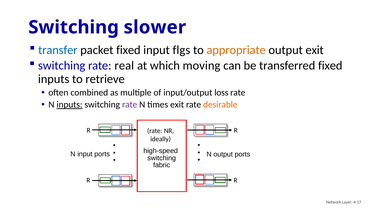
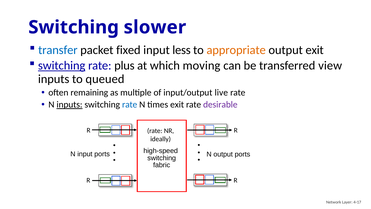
flgs: flgs -> less (182, 50)
switching underline: none -> present (62, 66)
real: real -> plus (124, 66)
transferred fixed: fixed -> view (330, 66)
retrieve: retrieve -> queued (105, 79)
combined: combined -> remaining (89, 93)
loss: loss -> live (221, 93)
rate colour: purple -> blue (130, 104)
desirable colour: orange -> purple (220, 104)
